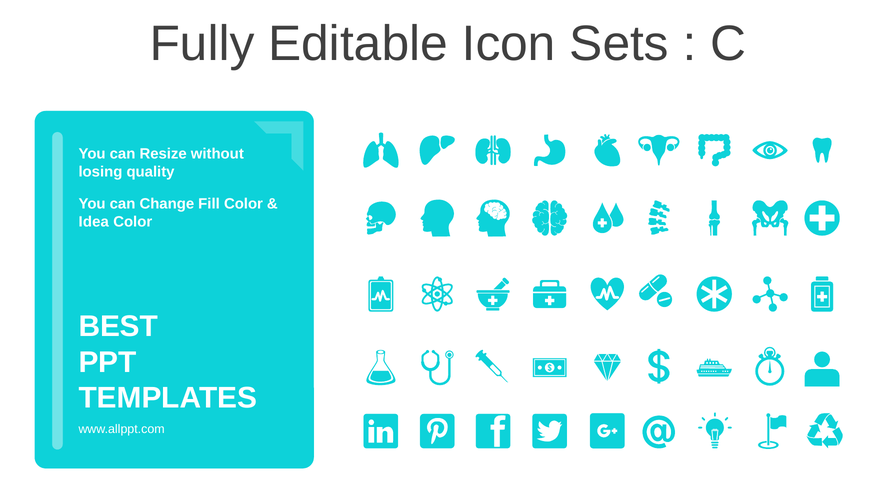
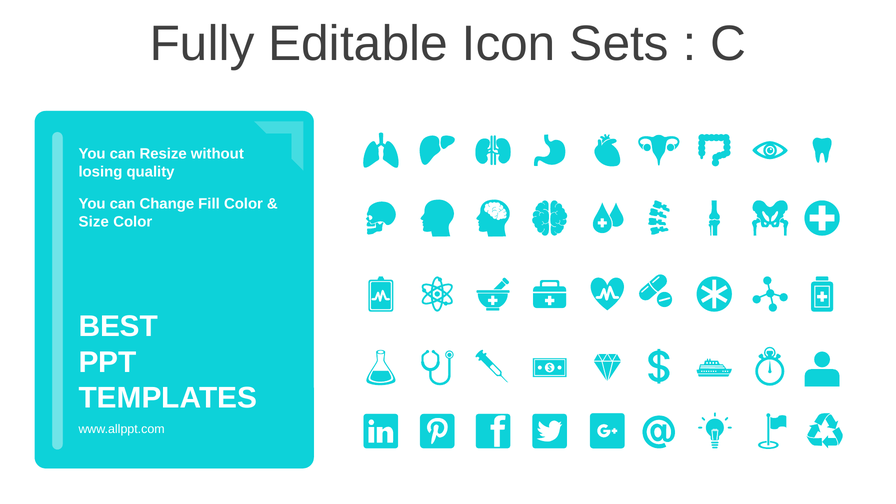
Idea: Idea -> Size (94, 222)
